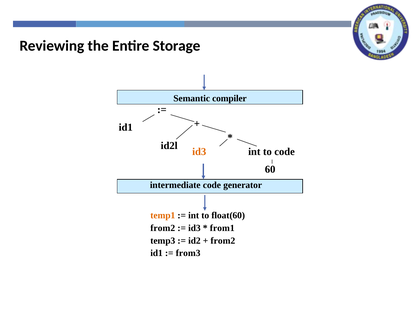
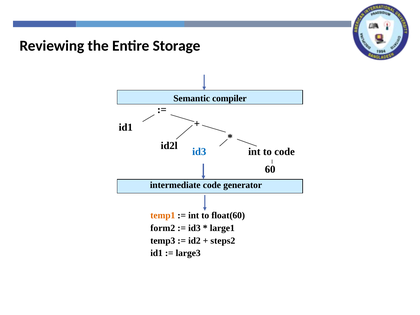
id3 colour: orange -> blue (199, 152)
from2: from2 -> form2 (163, 228)
from1: from1 -> large1 (222, 228)
from2: from2 -> steps2 (223, 241)
from3: from3 -> large3 (188, 253)
